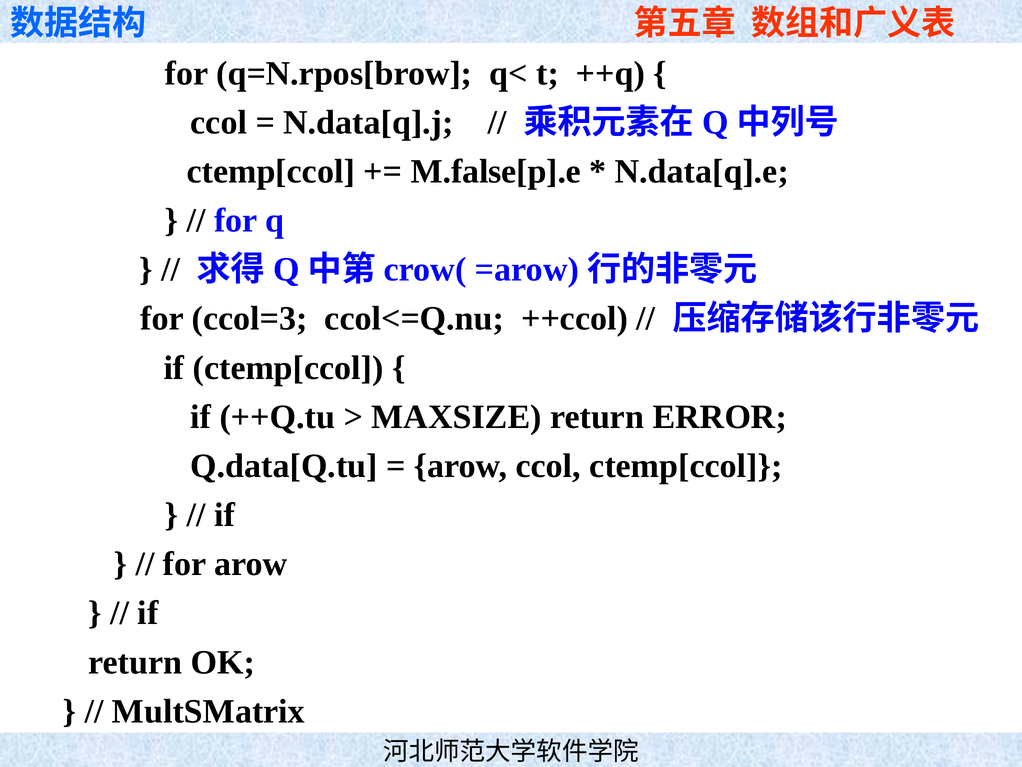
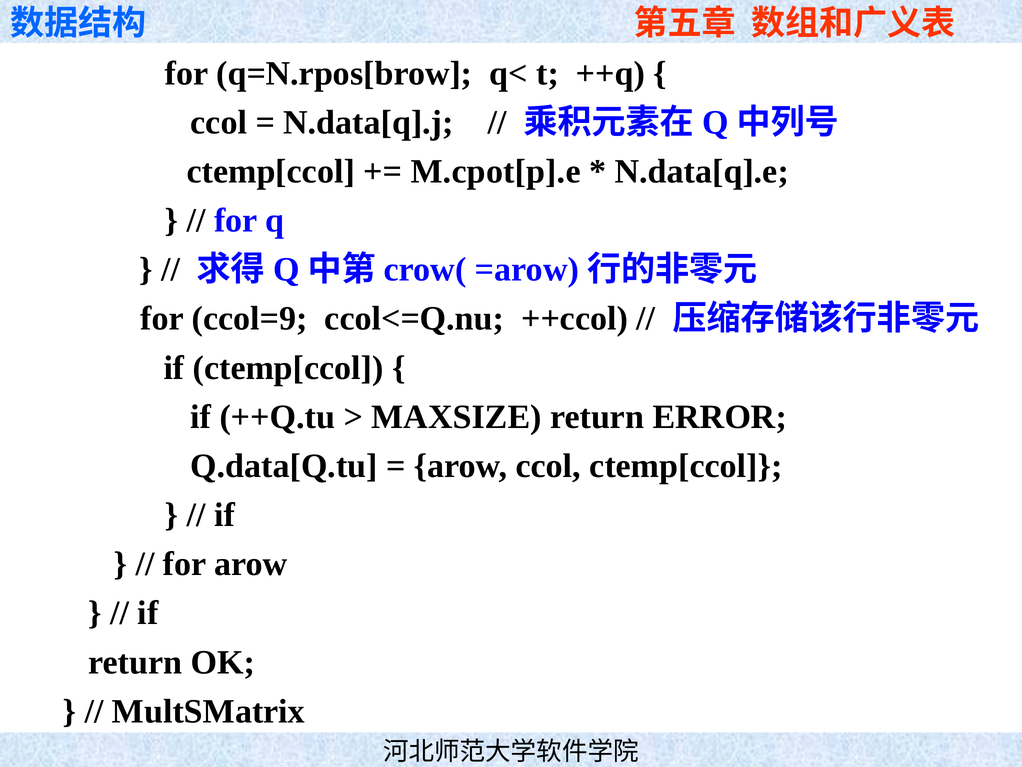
M.false[p].e: M.false[p].e -> M.cpot[p].e (496, 171)
ccol=3: ccol=3 -> ccol=9 (250, 318)
